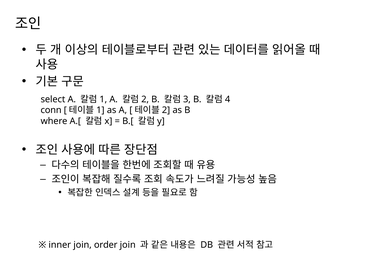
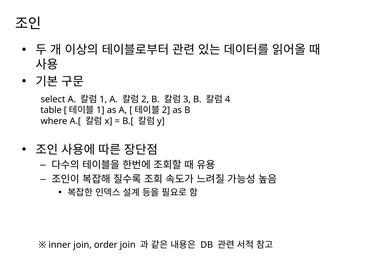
conn: conn -> table (51, 110)
